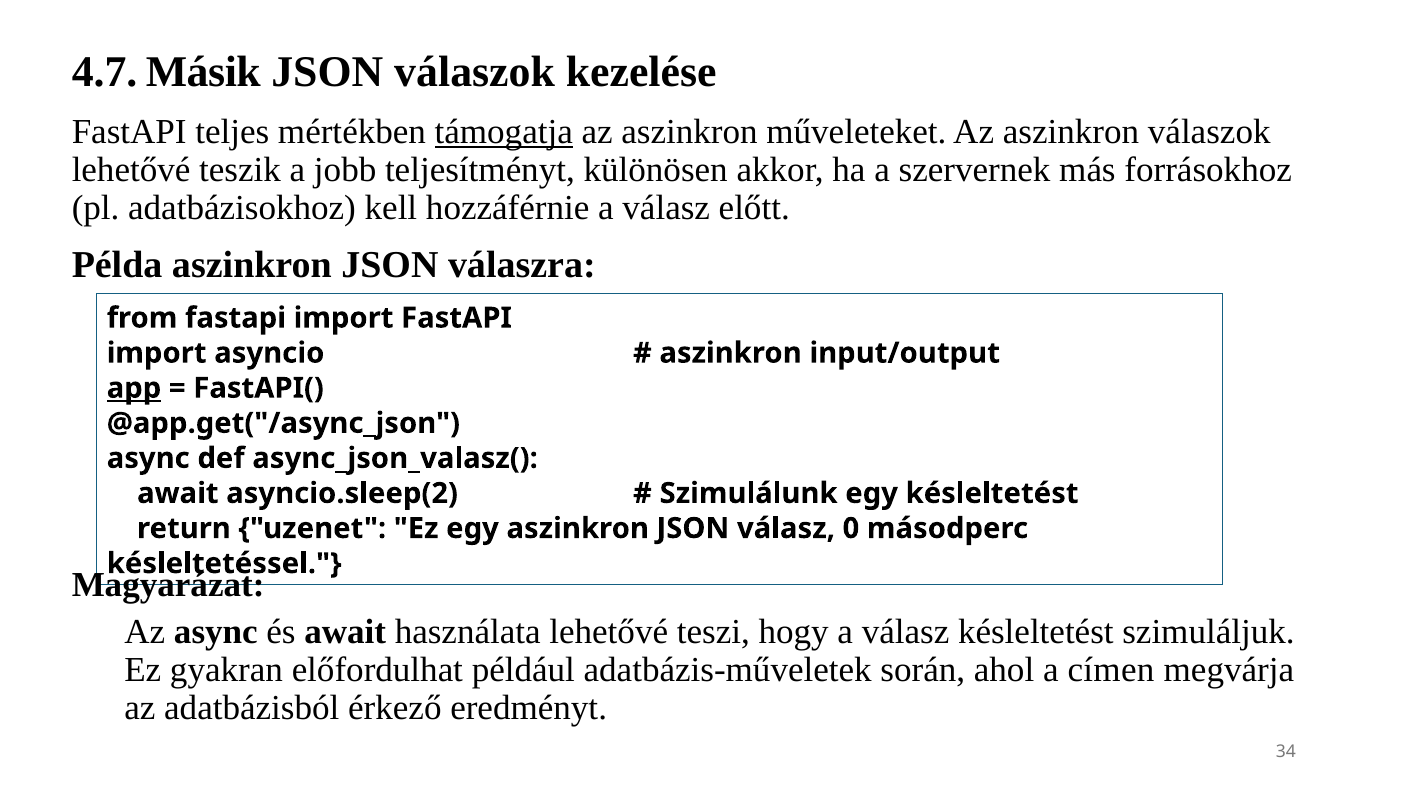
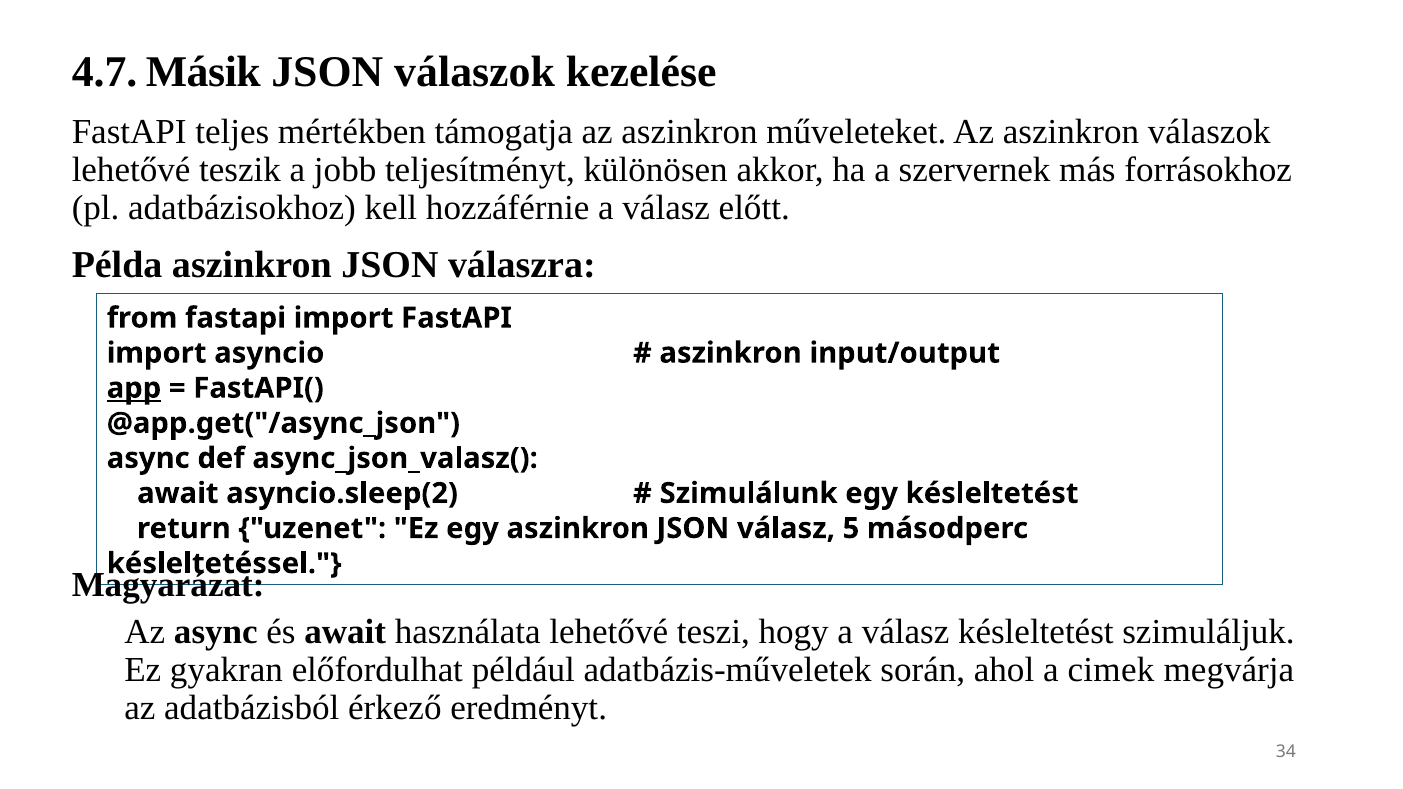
támogatja underline: present -> none (504, 132)
0: 0 -> 5 (851, 529)
címen: címen -> cimek (1111, 670)
